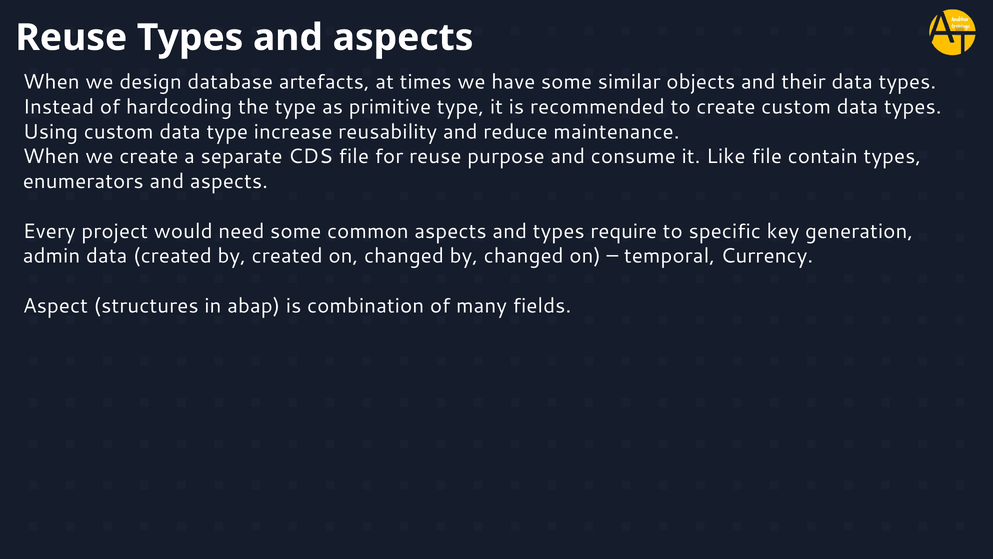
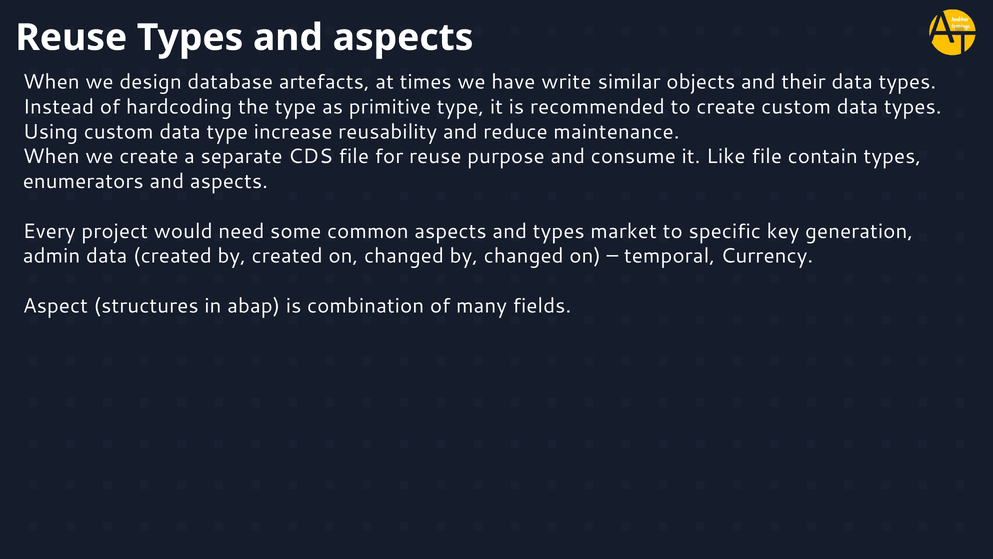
have some: some -> write (566, 82)
require: require -> market (624, 231)
